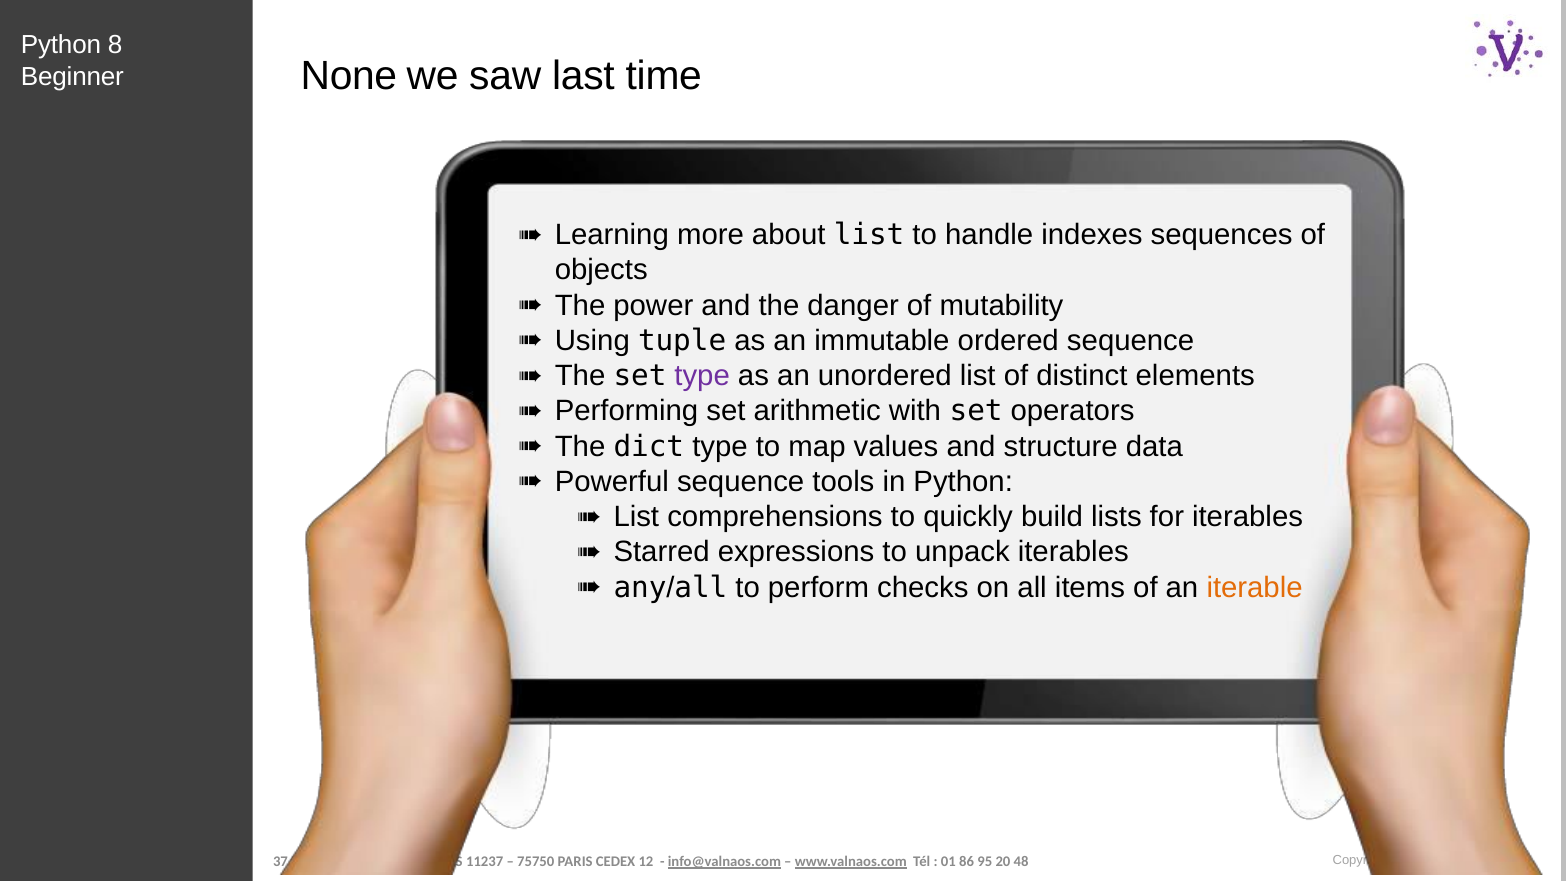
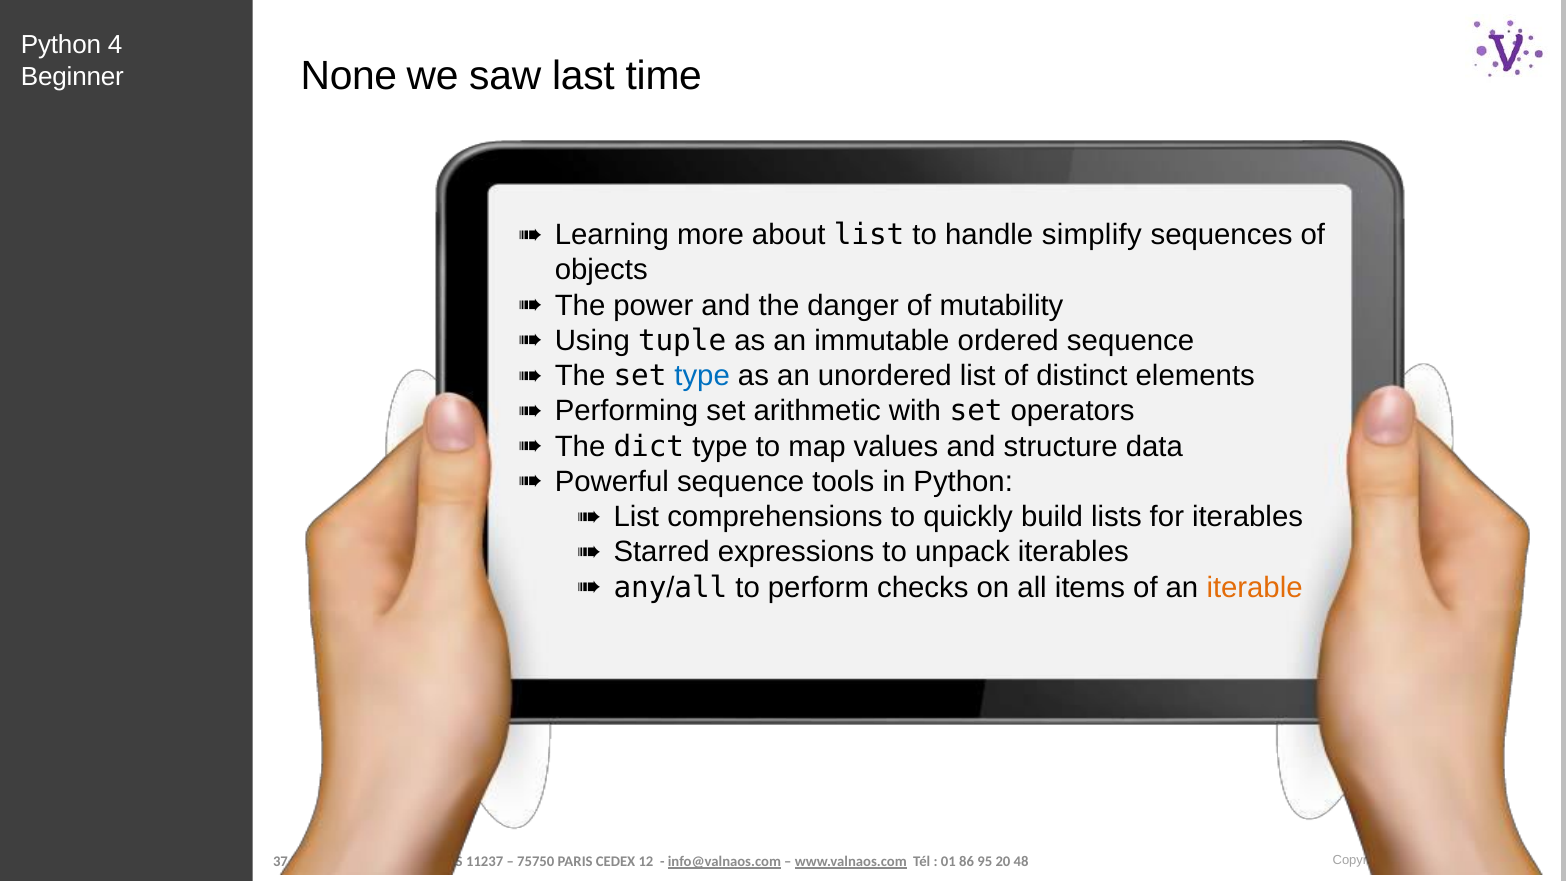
8: 8 -> 4 (115, 45)
indexes: indexes -> simplify (1092, 235)
type colour: purple -> blue (702, 376)
